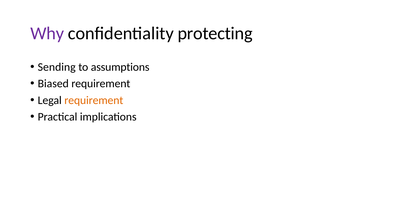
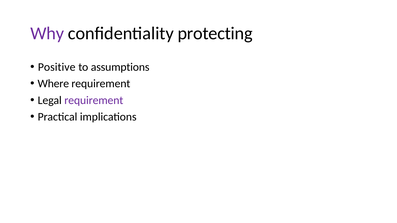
Sending: Sending -> Positive (57, 67)
Biased: Biased -> Where (53, 84)
requirement colour: orange -> purple (94, 100)
